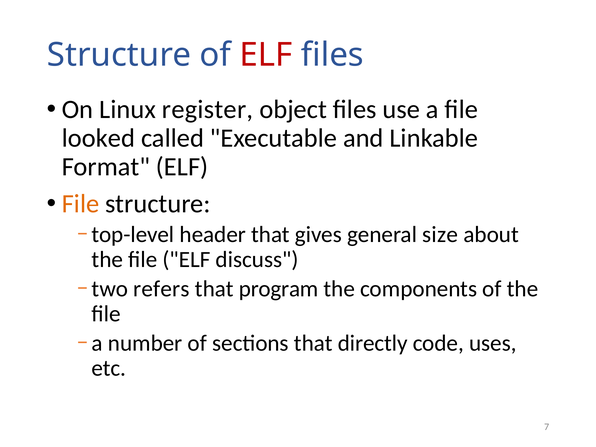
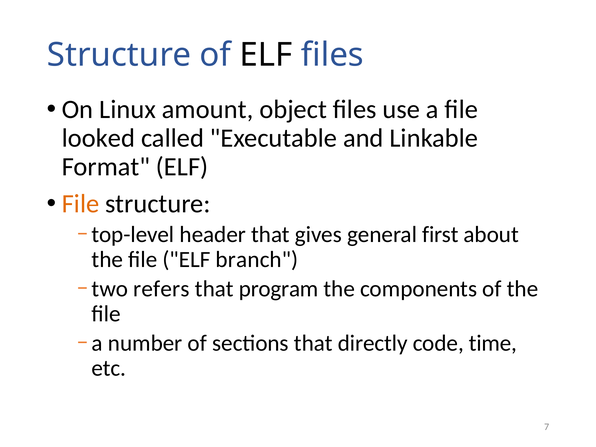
ELF colour: red -> black (266, 55)
register: register -> amount (208, 109)
size: size -> first (440, 235)
discuss: discuss -> branch (257, 260)
uses: uses -> time (493, 343)
